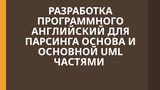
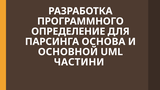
АНГЛИЙСКИЙ: АНГЛИЙСКИЙ -> ОПРЕДЕЛЕНИЕ (68, 31)
ЧАСТЯМИ: ЧАСТЯМИ -> ЧАСТИНИ (79, 62)
